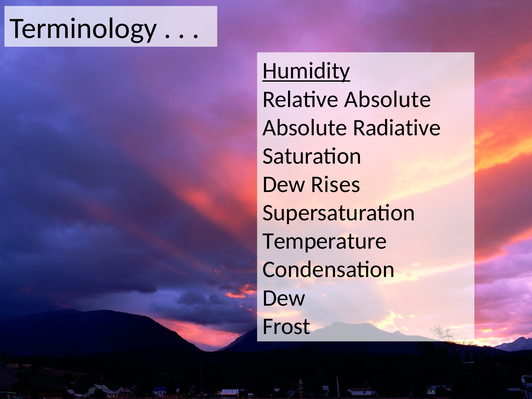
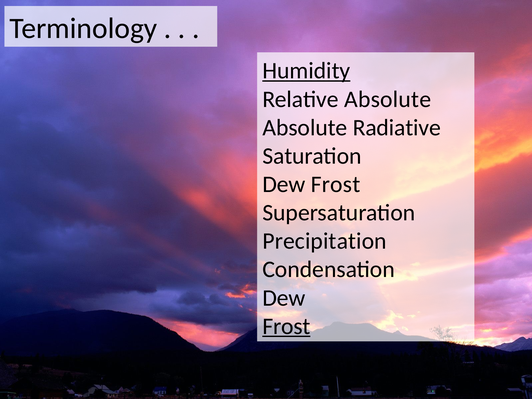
Rises: Rises -> Frost (336, 184)
Temperature: Temperature -> Precipitation (325, 241)
Frost underline: none -> present (286, 326)
